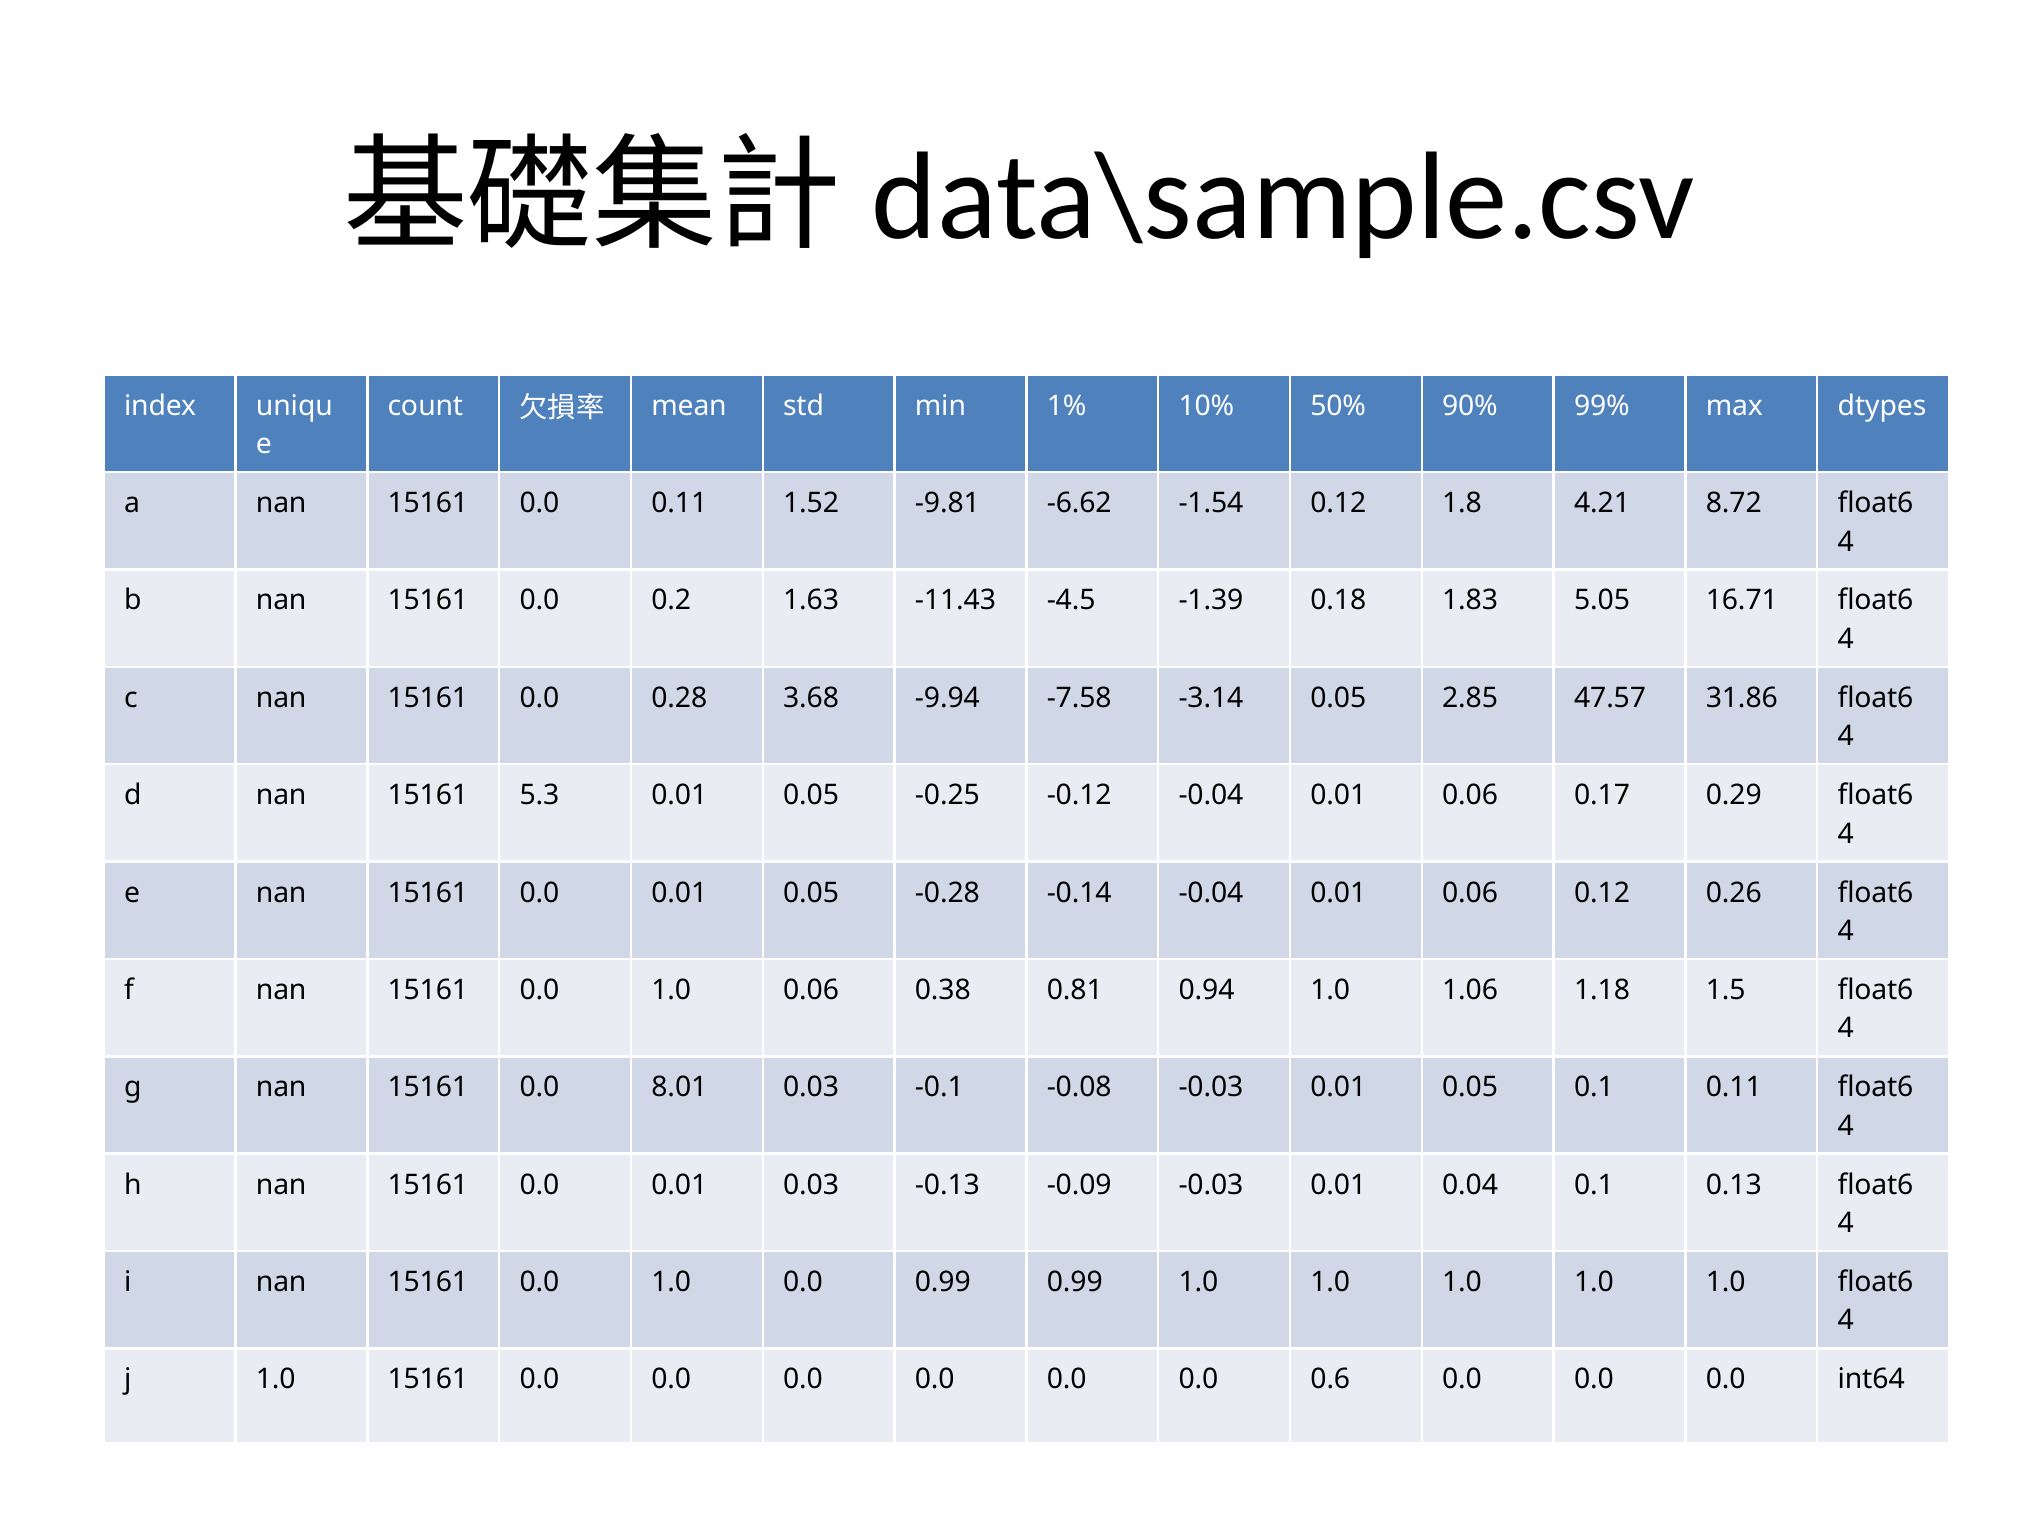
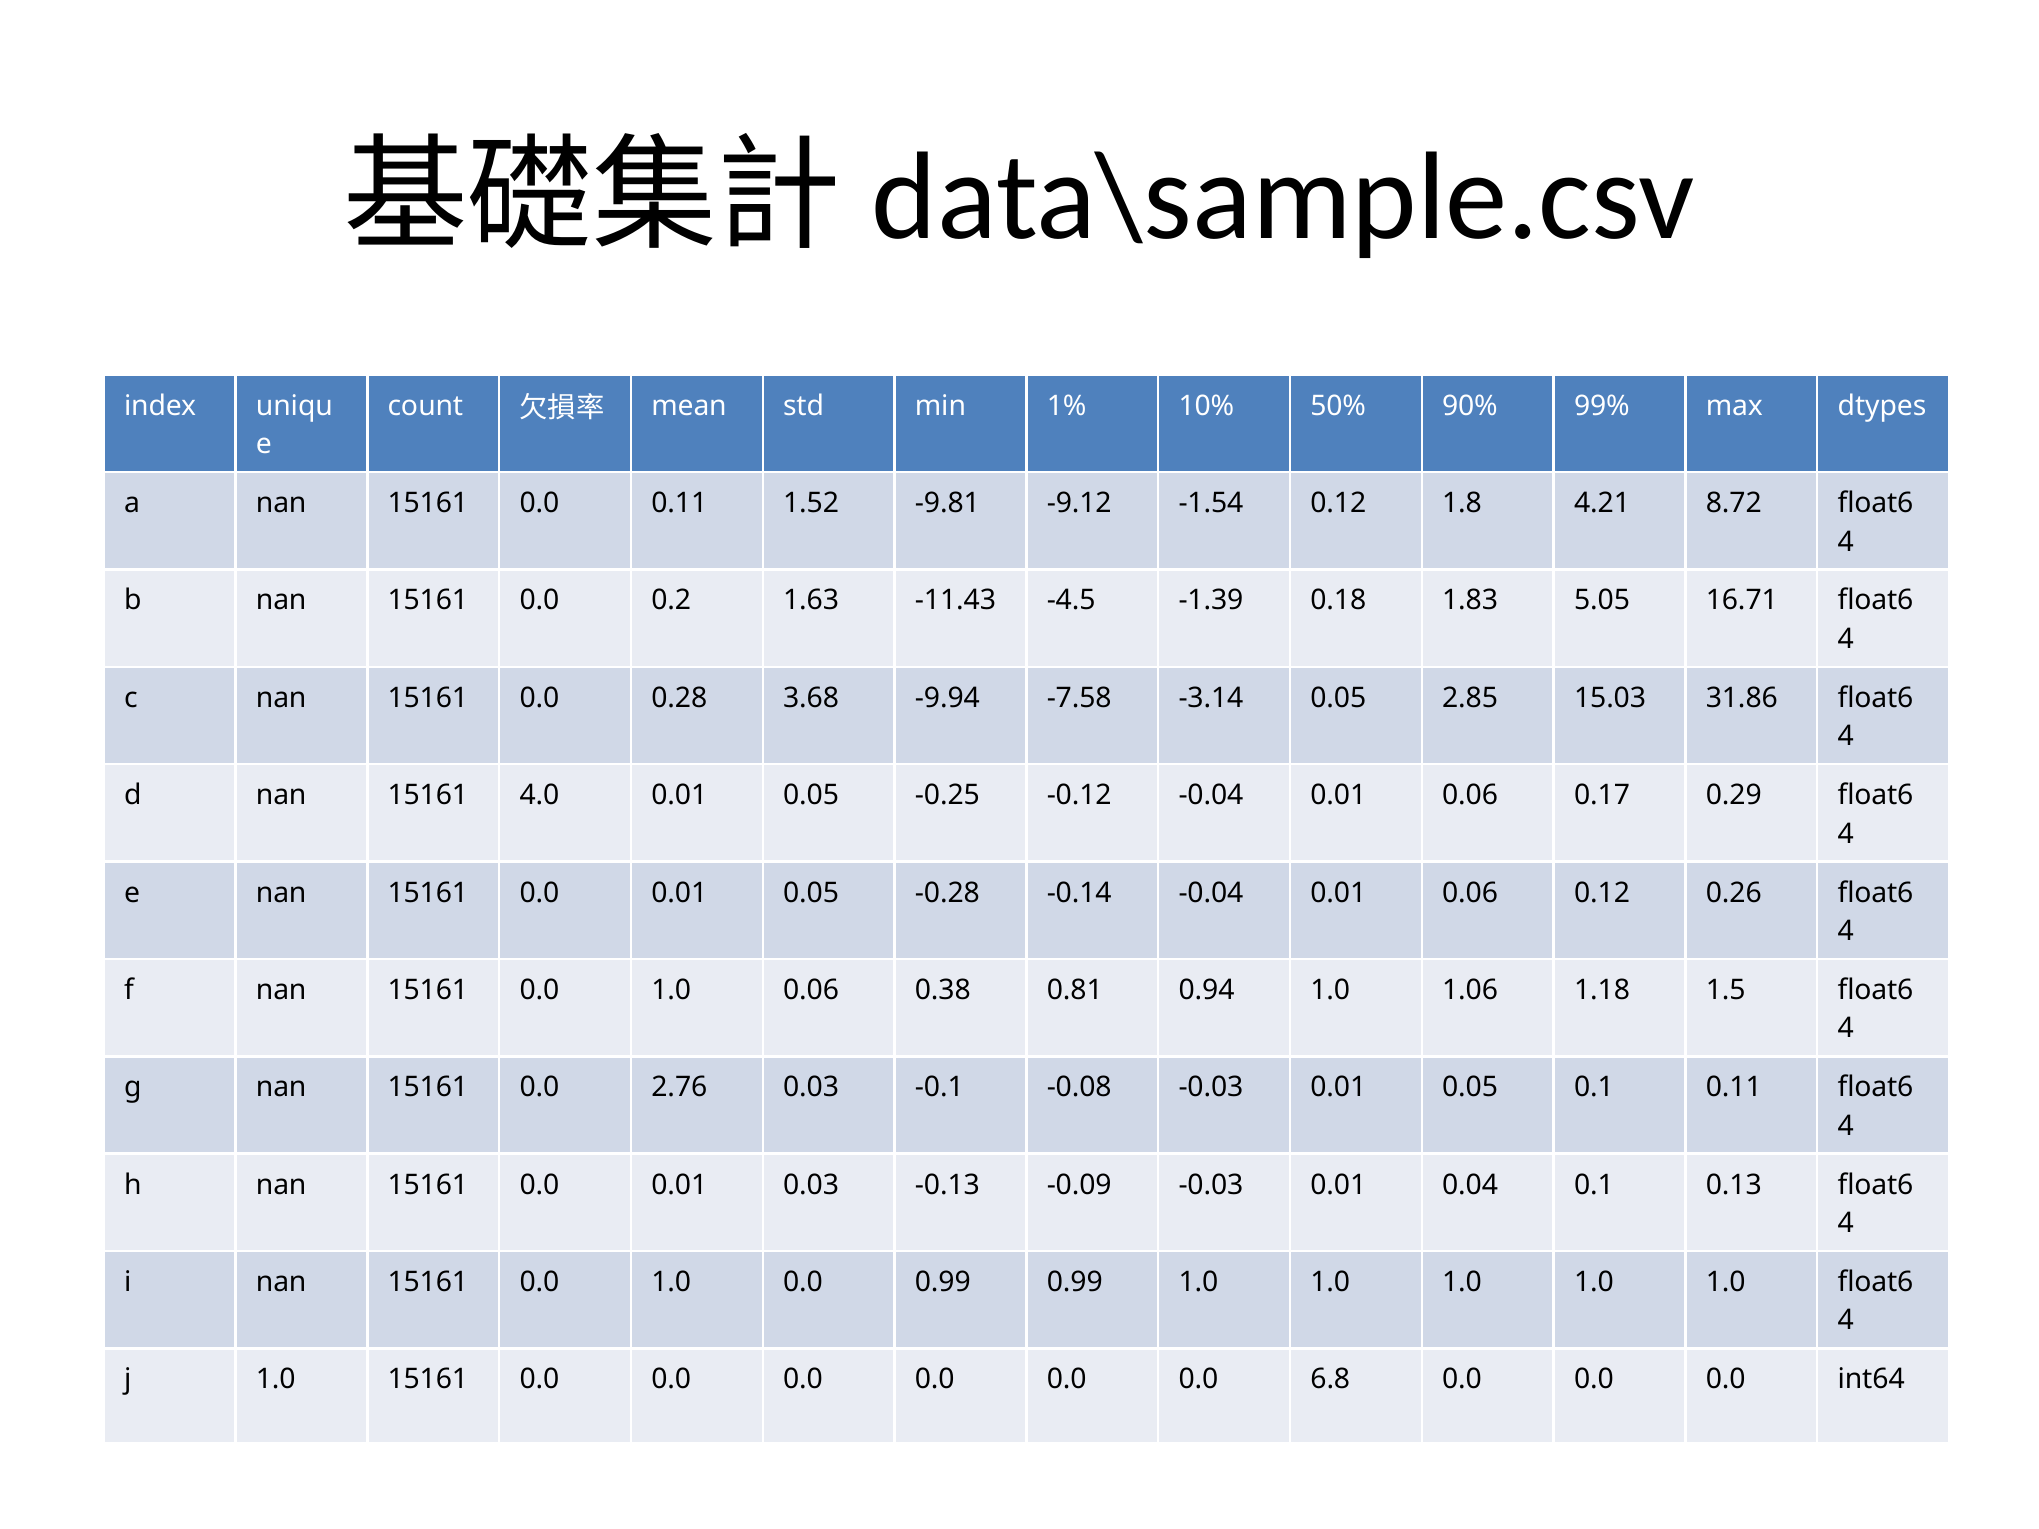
-6.62: -6.62 -> -9.12 (1079, 503)
47.57: 47.57 -> 15.03 (1610, 698)
5.3: 5.3 -> 4.0 (539, 795)
8.01: 8.01 -> 2.76 (679, 1088)
0.6: 0.6 -> 6.8 (1330, 1380)
